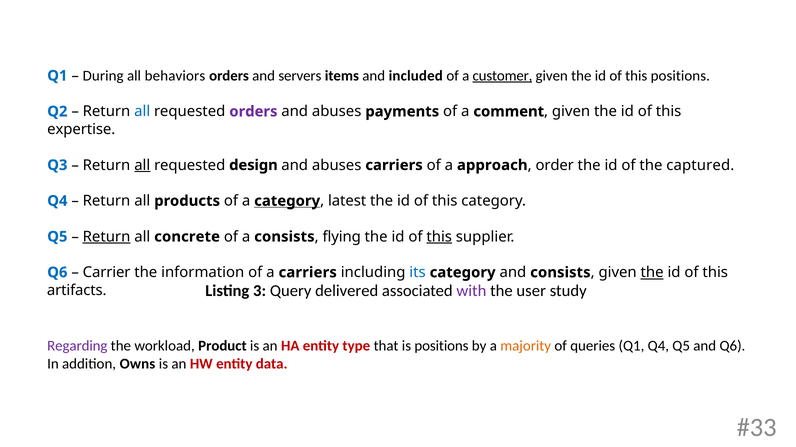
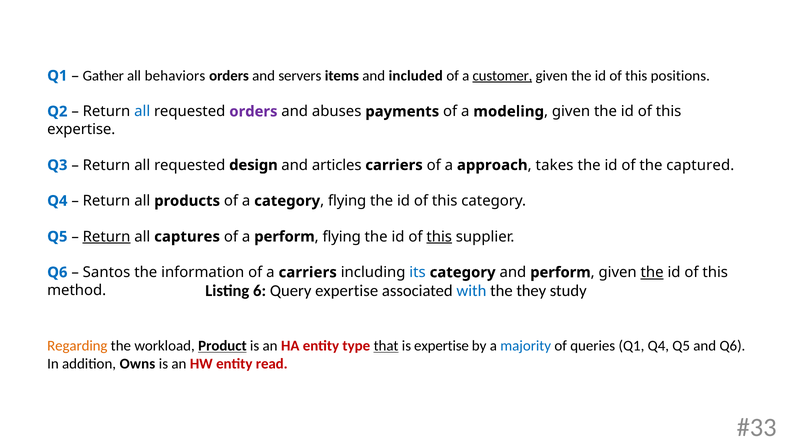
During: During -> Gather (103, 76)
comment: comment -> modeling (509, 112)
all underline: present -> none (142, 165)
abuses: abuses -> articles (337, 165)
order: order -> takes (555, 165)
category underline: present -> none (287, 201)
latest: latest -> flying (347, 201)
concrete: concrete -> captures (187, 237)
a consists: consists -> perform (284, 237)
Carrier: Carrier -> Santos (107, 273)
and consists: consists -> perform (560, 273)
artifacts: artifacts -> method (77, 291)
3: 3 -> 6 (260, 291)
Query delivered: delivered -> expertise (347, 291)
with colour: purple -> blue (471, 291)
user: user -> they (531, 291)
Regarding colour: purple -> orange (77, 346)
Product underline: none -> present (222, 346)
that underline: none -> present (386, 346)
is positions: positions -> expertise (442, 346)
majority colour: orange -> blue (526, 346)
data: data -> read (272, 364)
